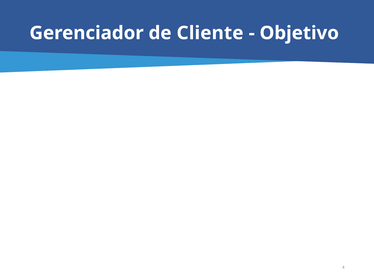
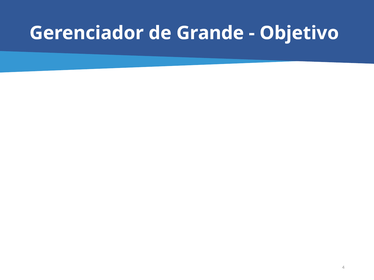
Cliente: Cliente -> Grande (210, 33)
